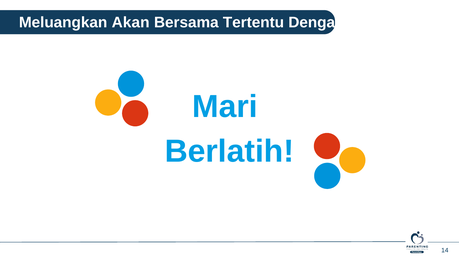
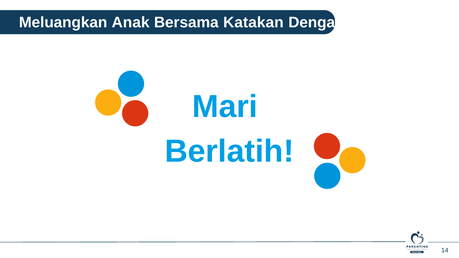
Meluangkan Akan: Akan -> Anak (131, 22)
Tertentu: Tertentu -> Katakan (253, 22)
